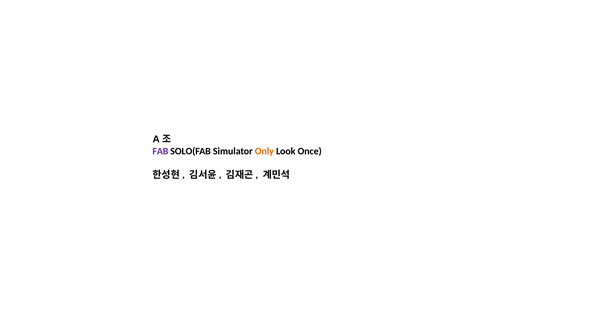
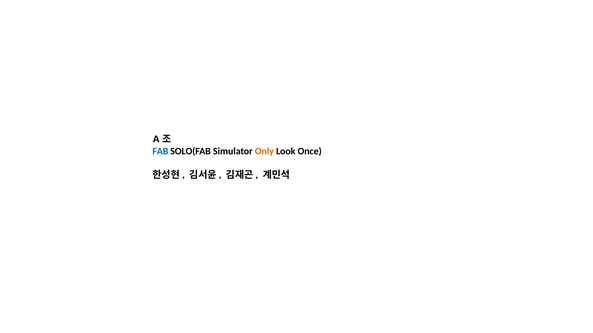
FAB colour: purple -> blue (160, 151)
